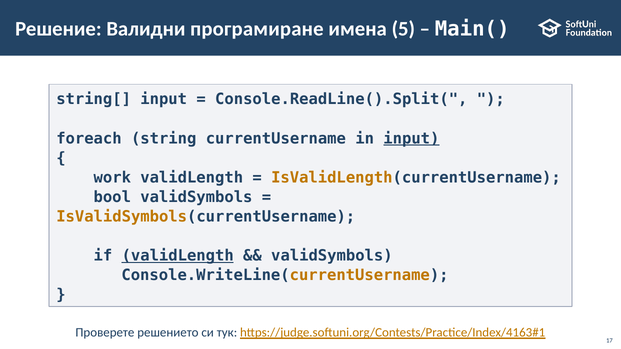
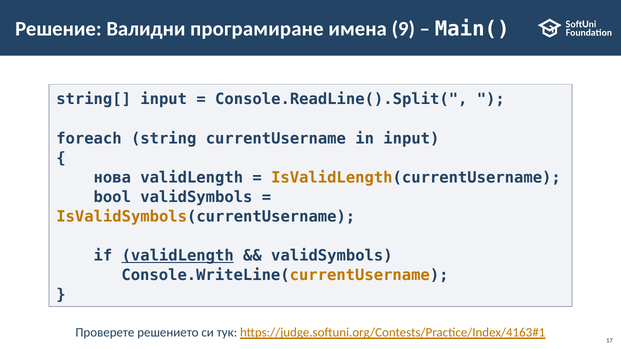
5: 5 -> 9 (403, 29)
input underline: present -> none (411, 139)
work: work -> нова (112, 178)
